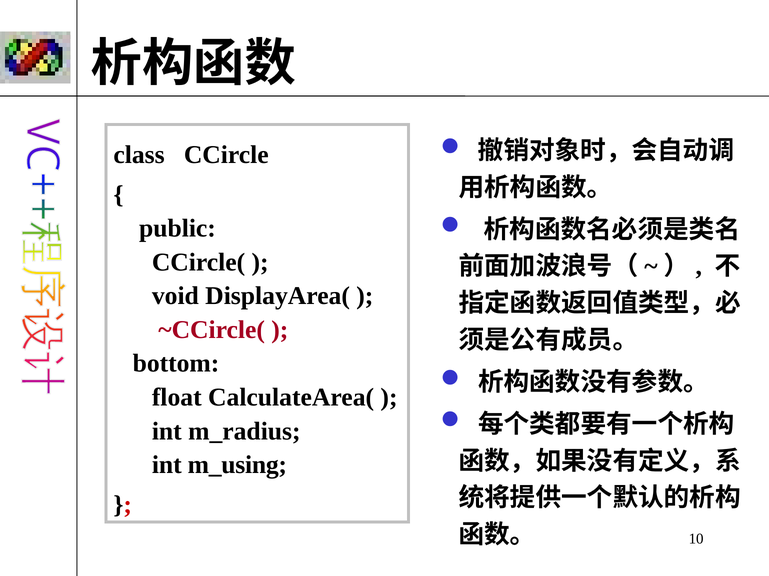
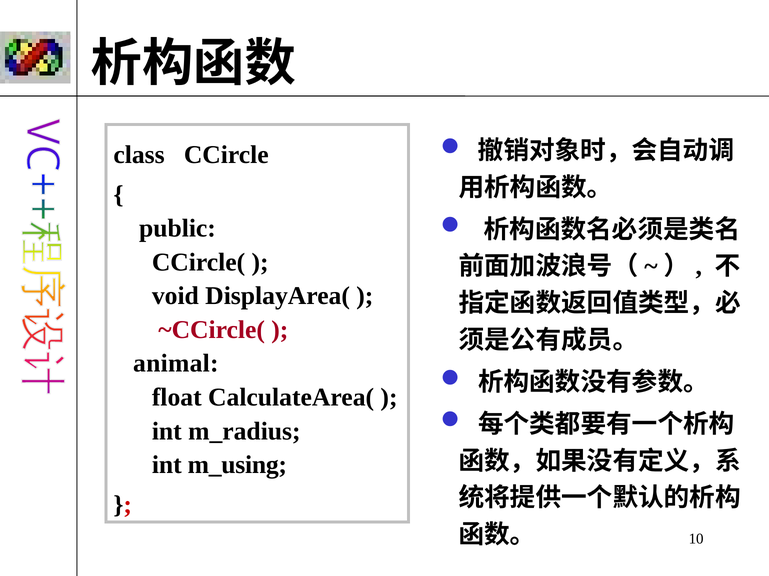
bottom: bottom -> animal (176, 364)
